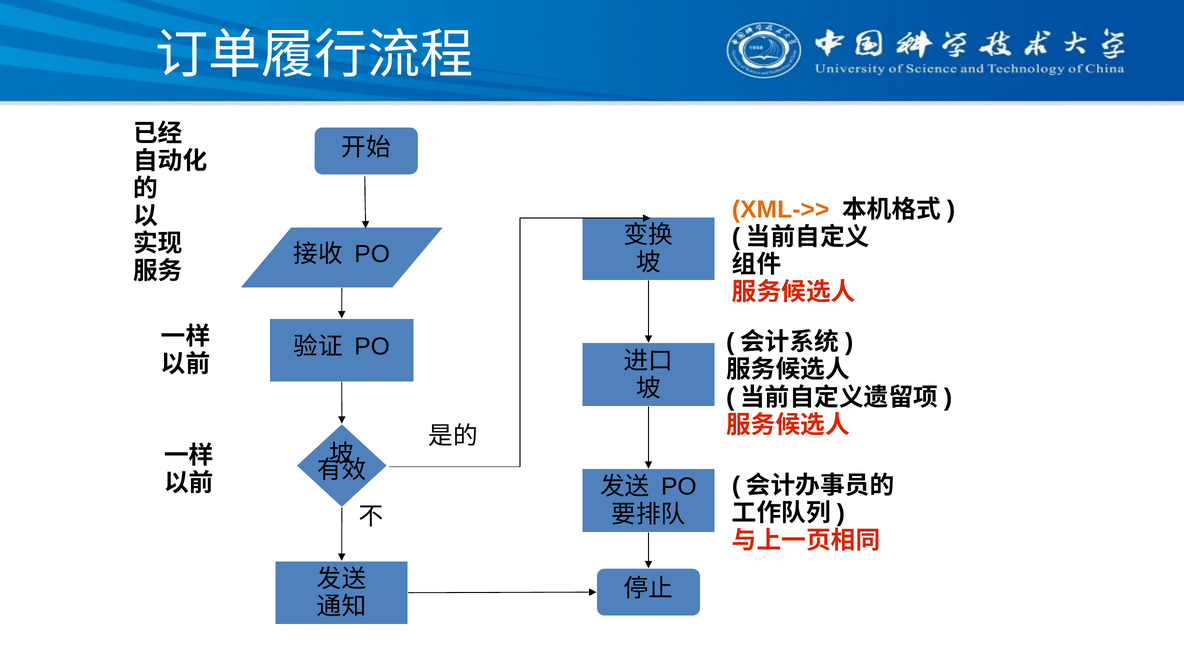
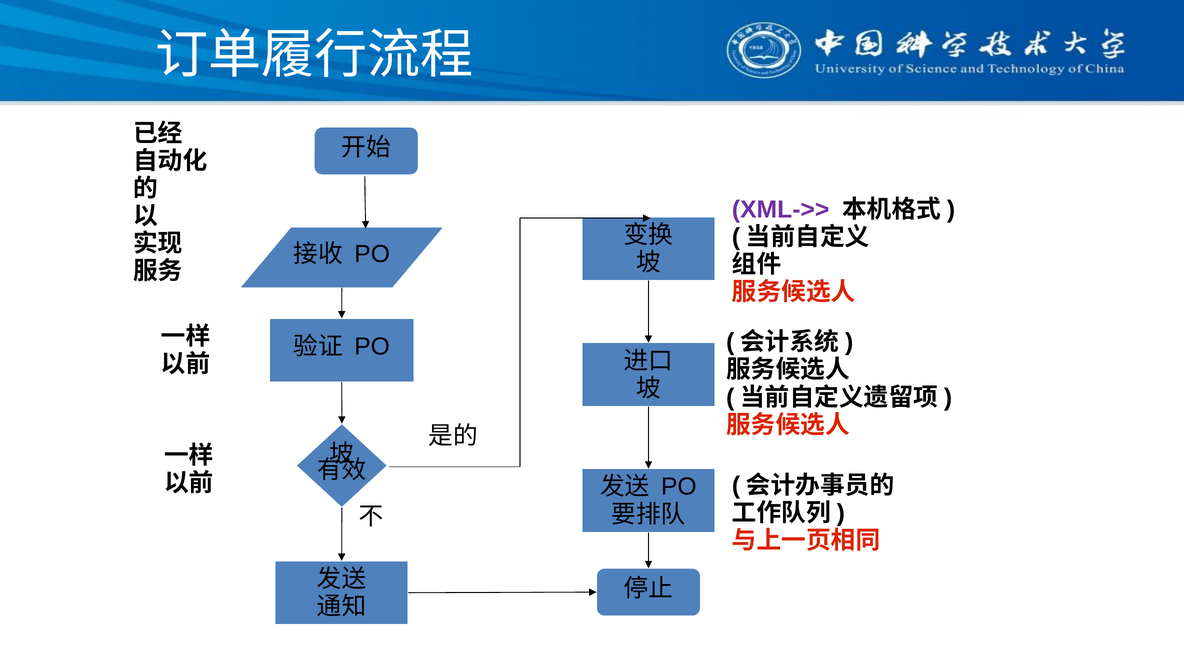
XML->> colour: orange -> purple (781, 209)
